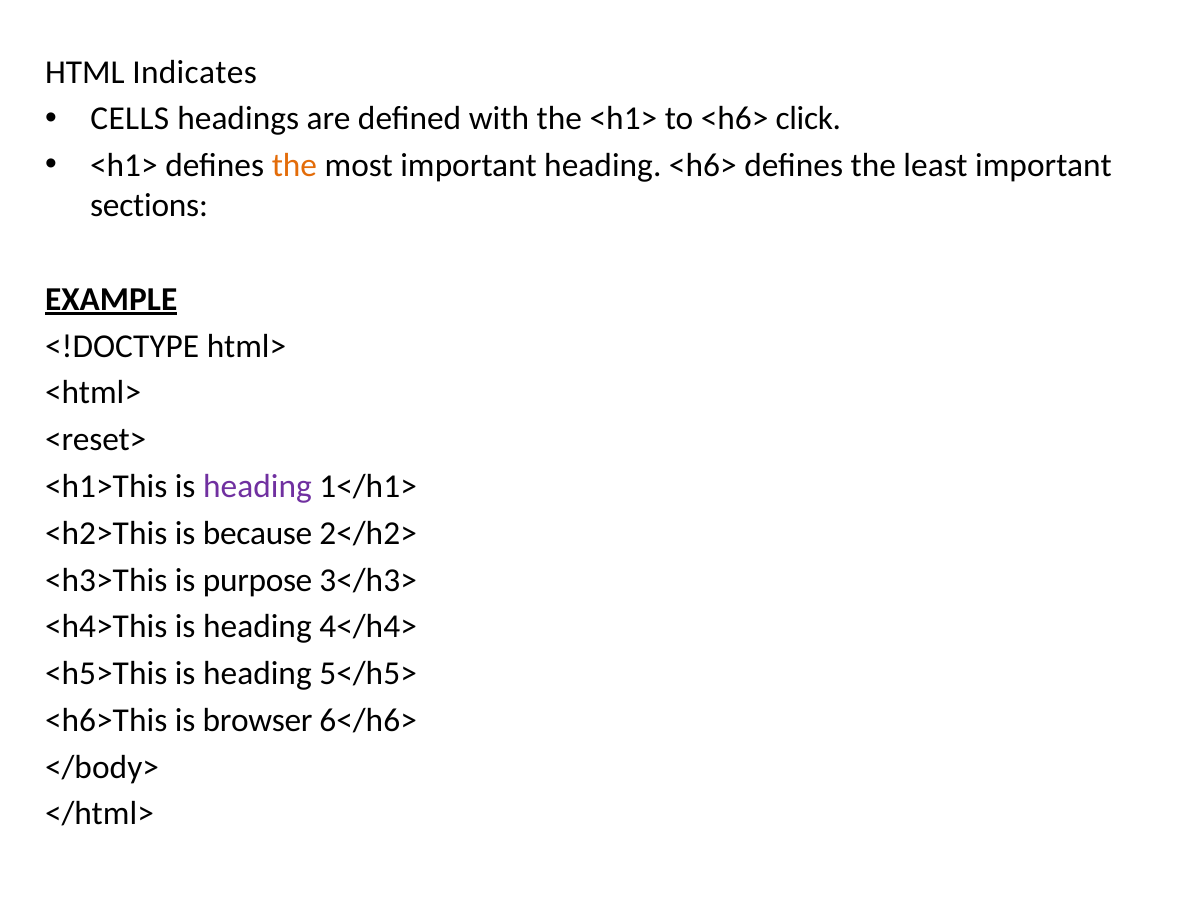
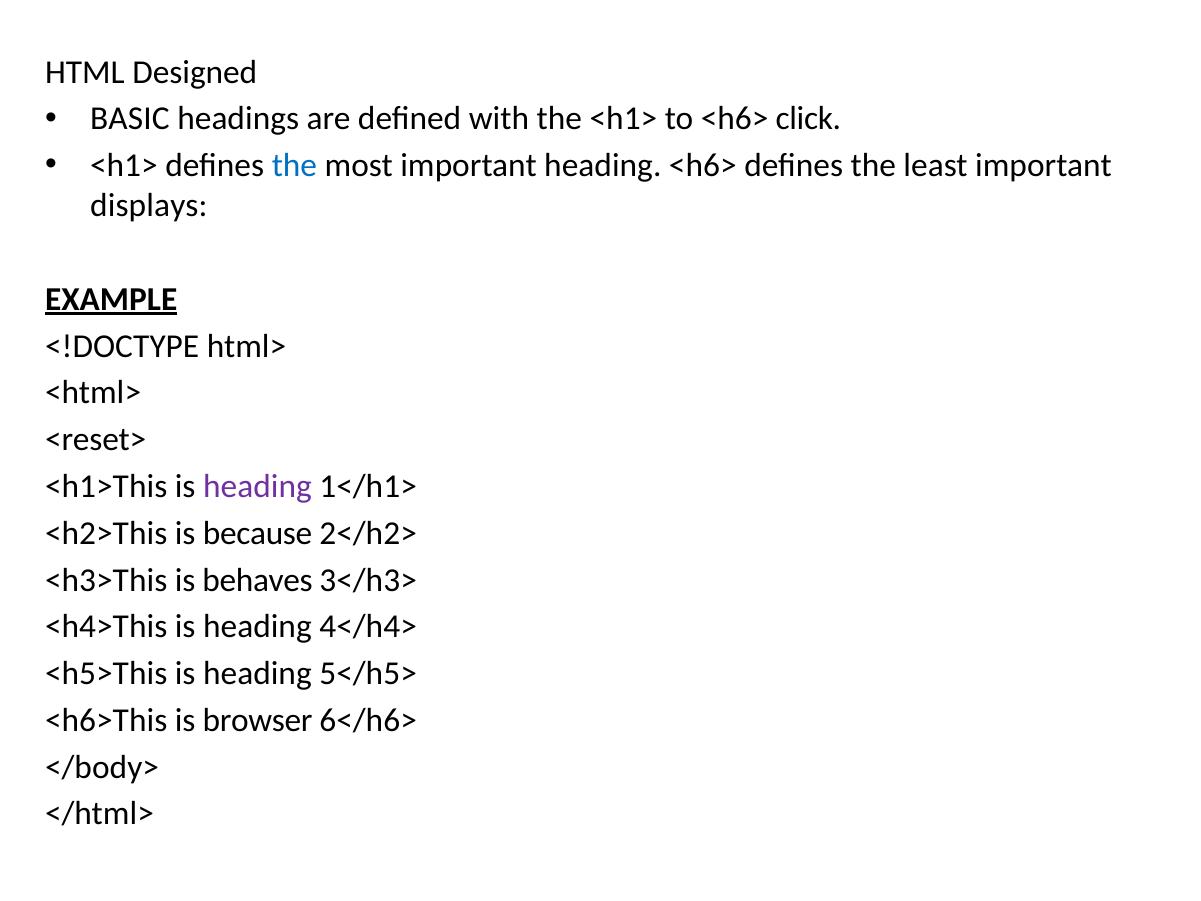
Indicates: Indicates -> Designed (195, 72)
CELLS: CELLS -> BASIC (130, 119)
the colour: orange -> blue (294, 166)
sections: sections -> displays (149, 206)
purpose: purpose -> behaves (258, 580)
